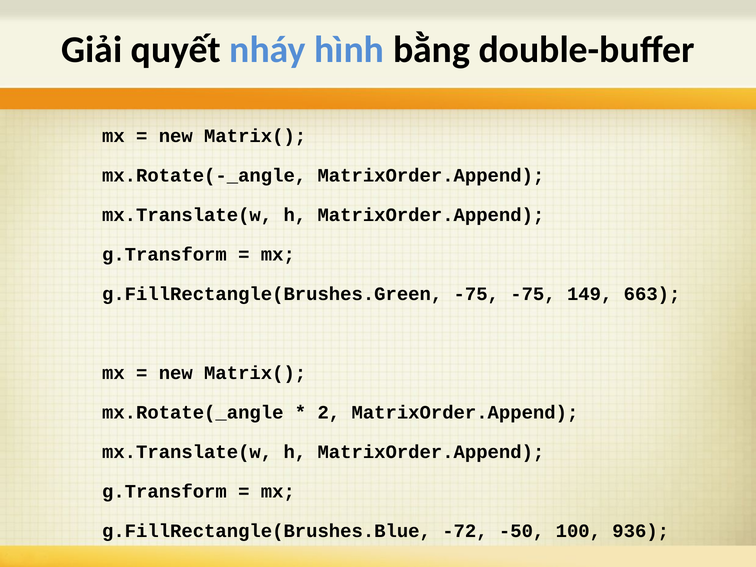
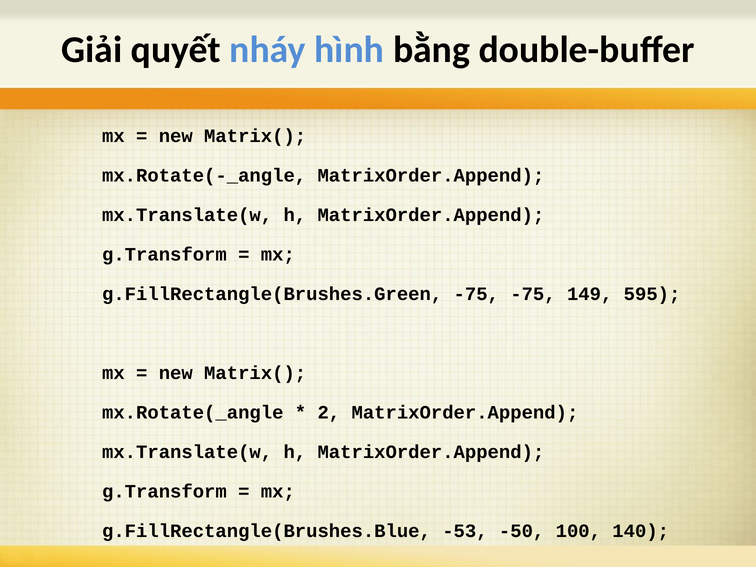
663: 663 -> 595 (652, 294)
-72: -72 -> -53 (465, 531)
936: 936 -> 140 (641, 531)
